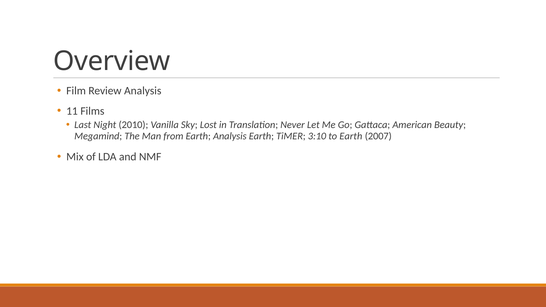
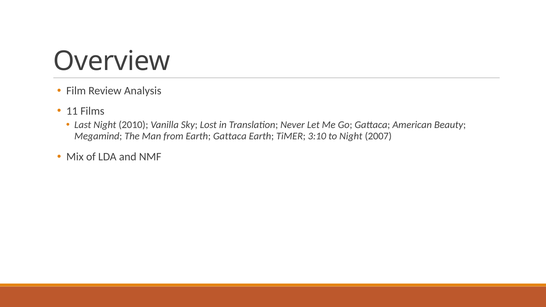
Earth Analysis: Analysis -> Gattaca (230, 136)
to Earth: Earth -> Night (351, 136)
